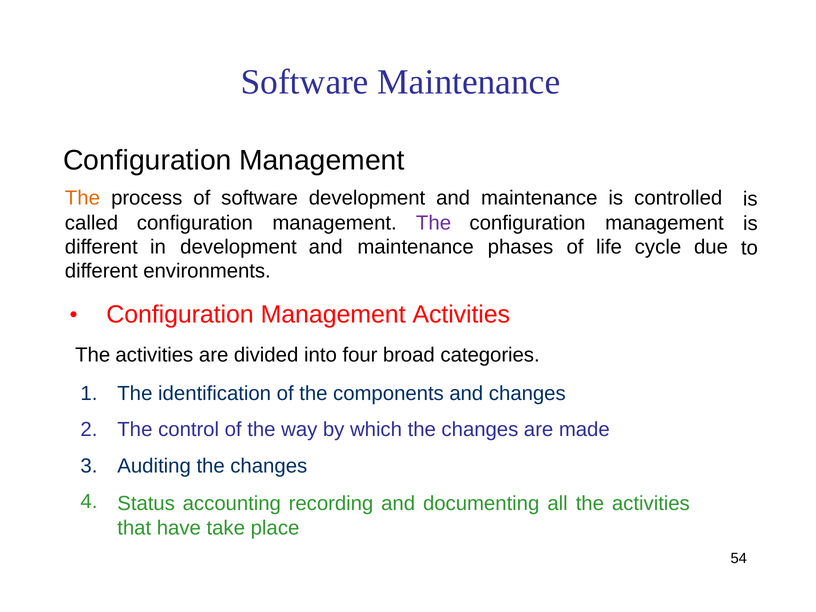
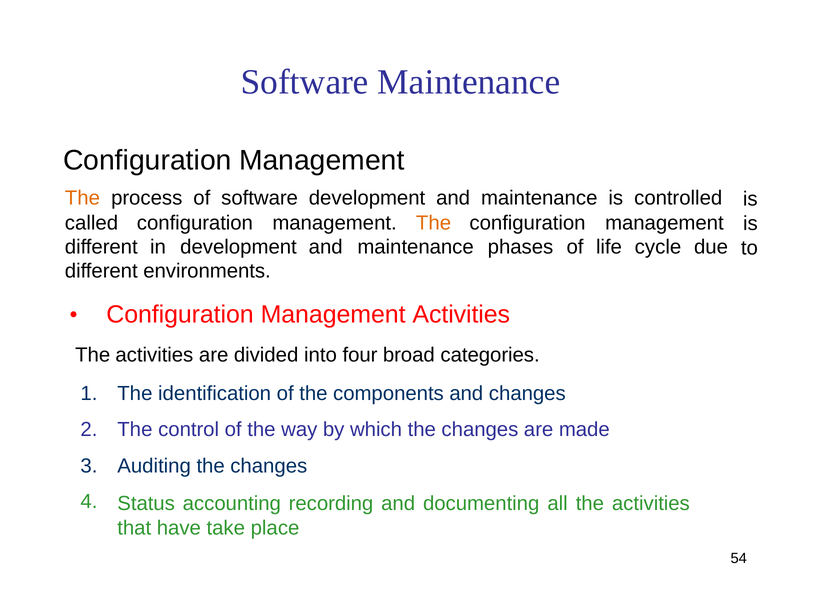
The colour: purple -> orange (434, 223)
